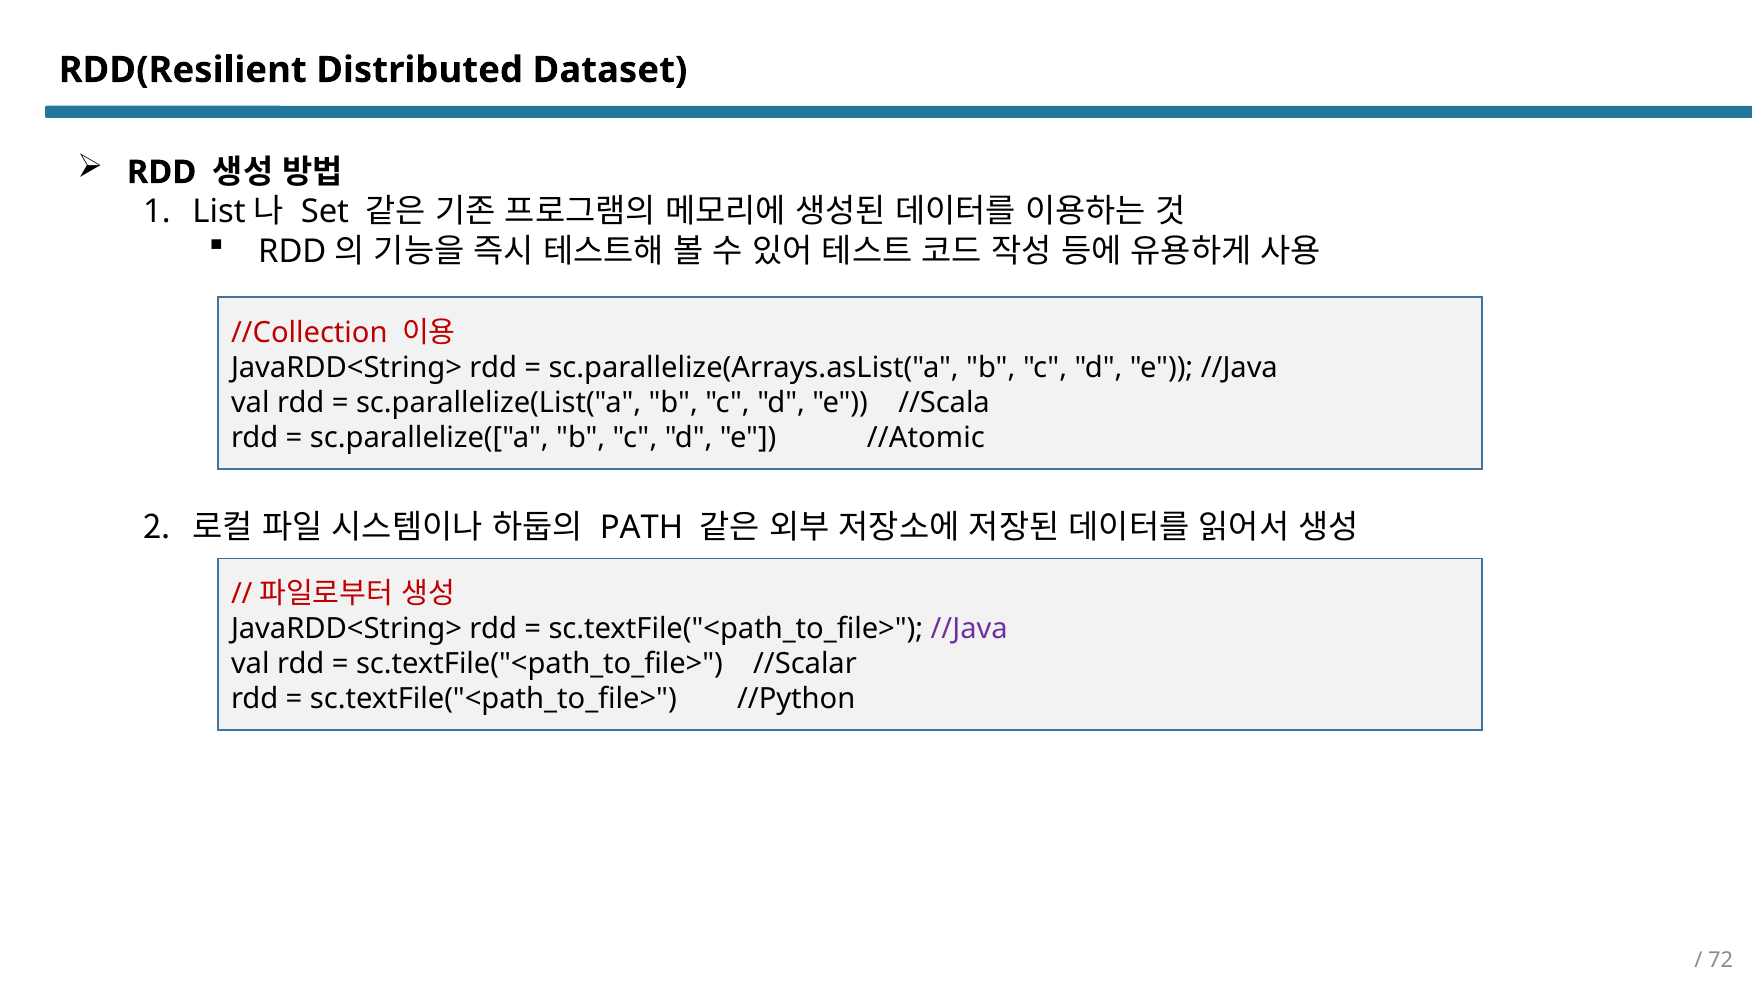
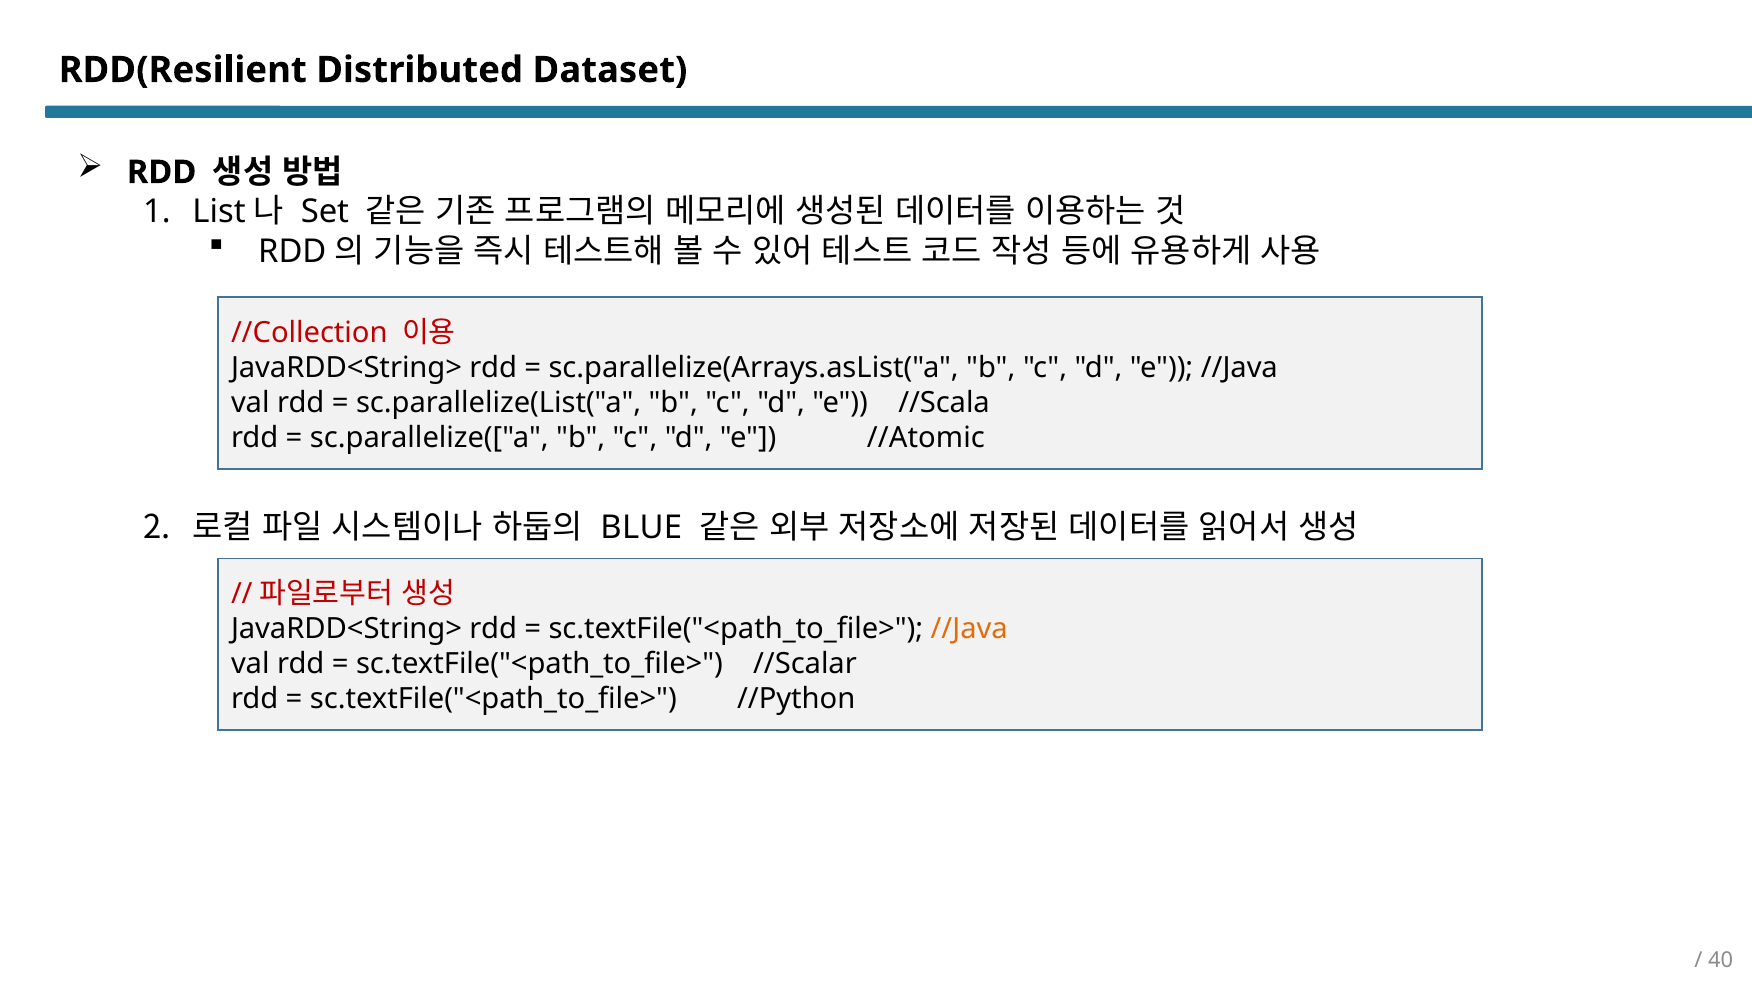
PATH: PATH -> BLUE (641, 527)
//Java colour: purple -> orange (969, 629)
72: 72 -> 40 (1721, 960)
